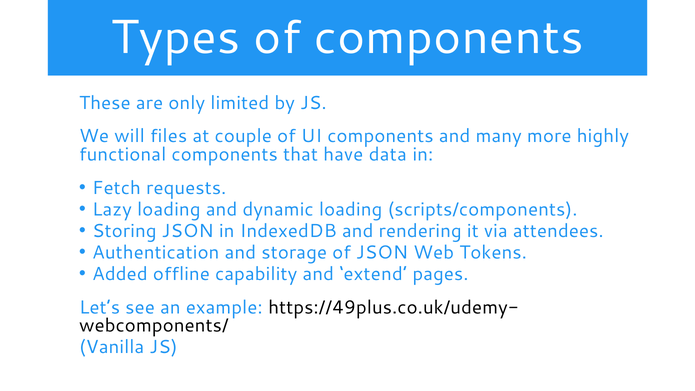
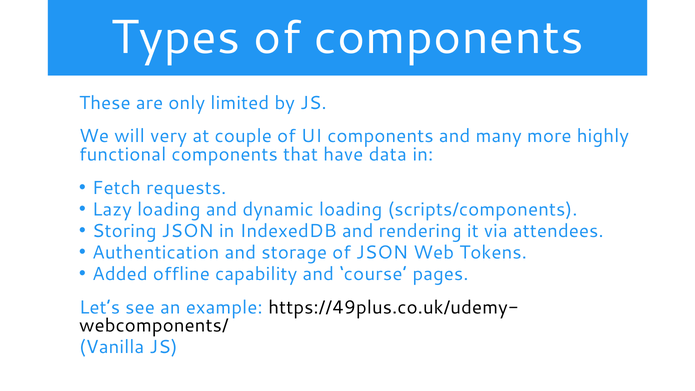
files: files -> very (169, 136)
extend: extend -> course (373, 274)
